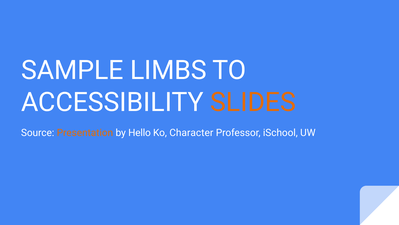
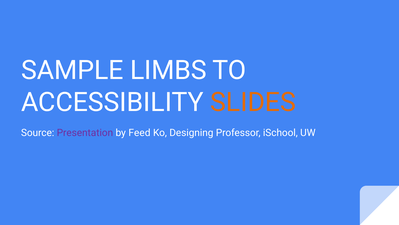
Presentation colour: orange -> purple (85, 132)
Hello: Hello -> Feed (139, 132)
Character: Character -> Designing (191, 132)
